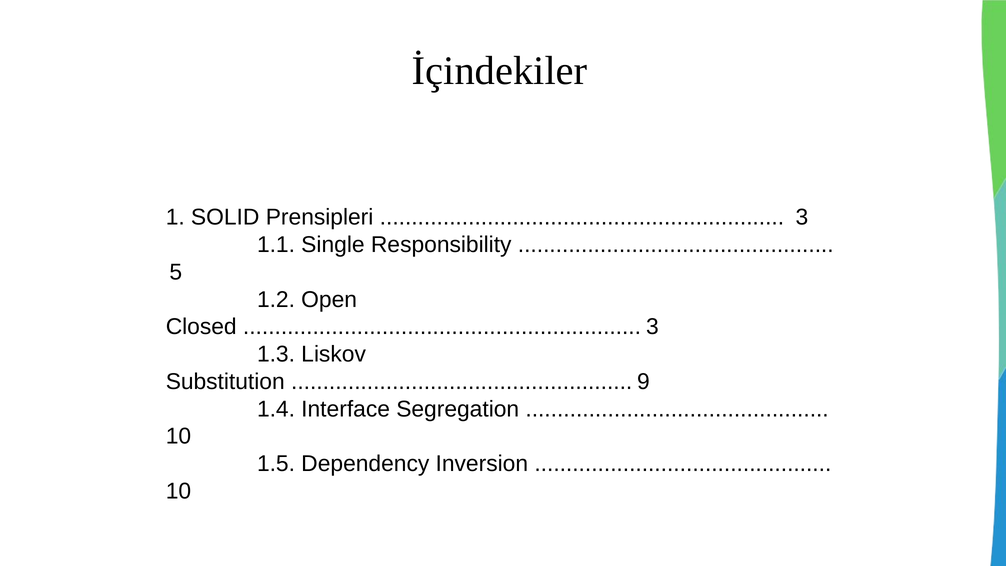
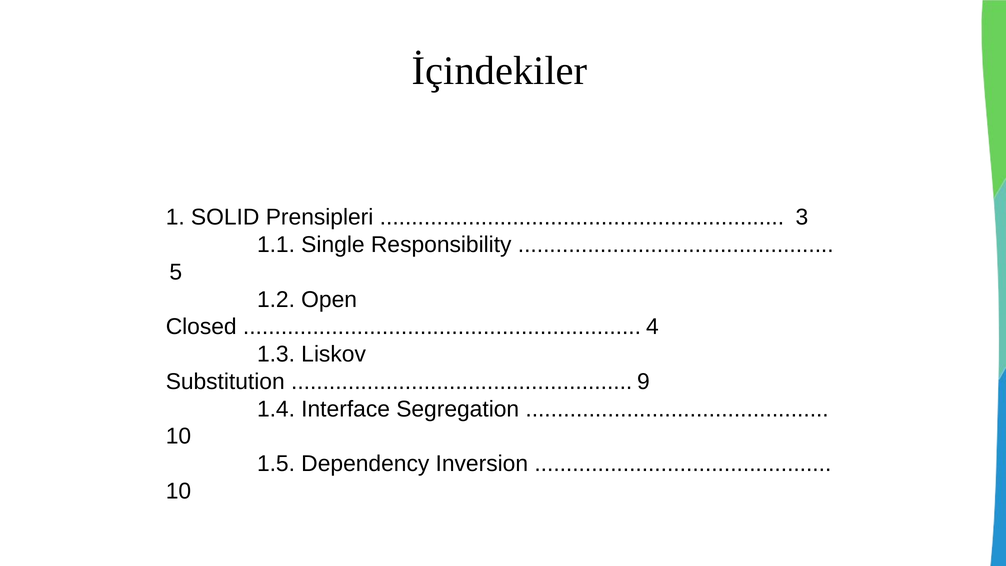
3: 3 -> 4 (652, 327)
